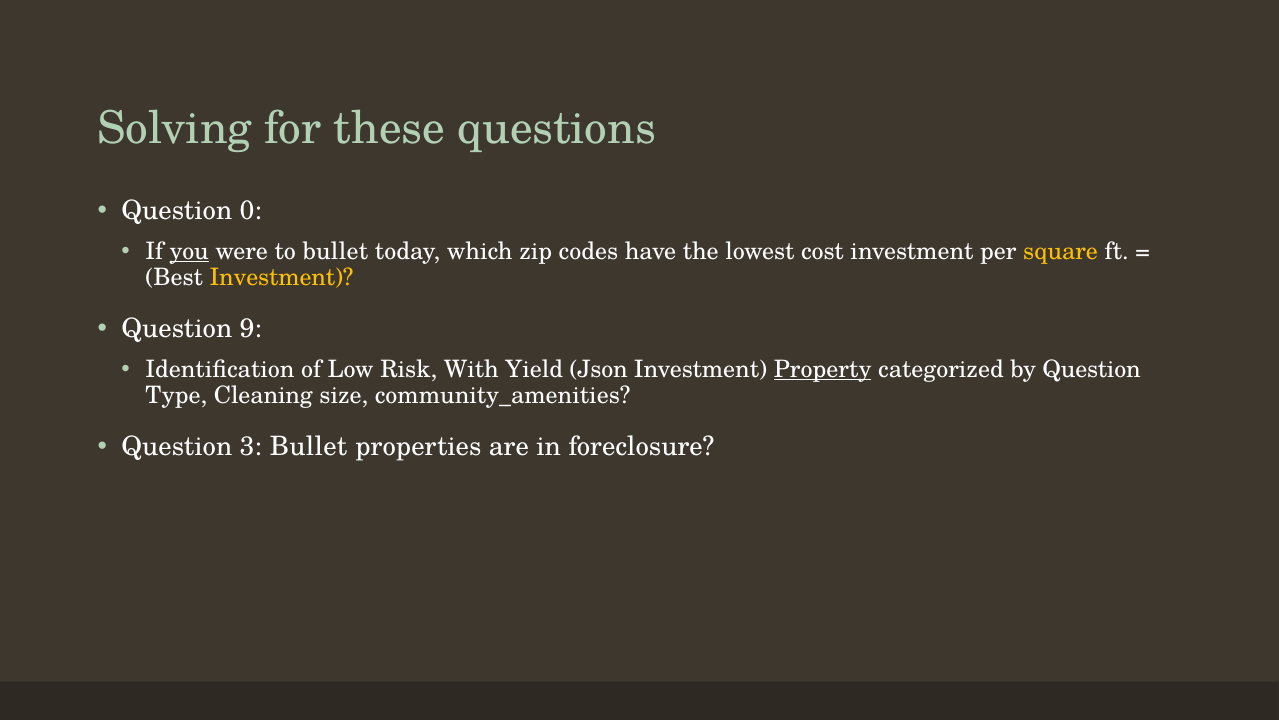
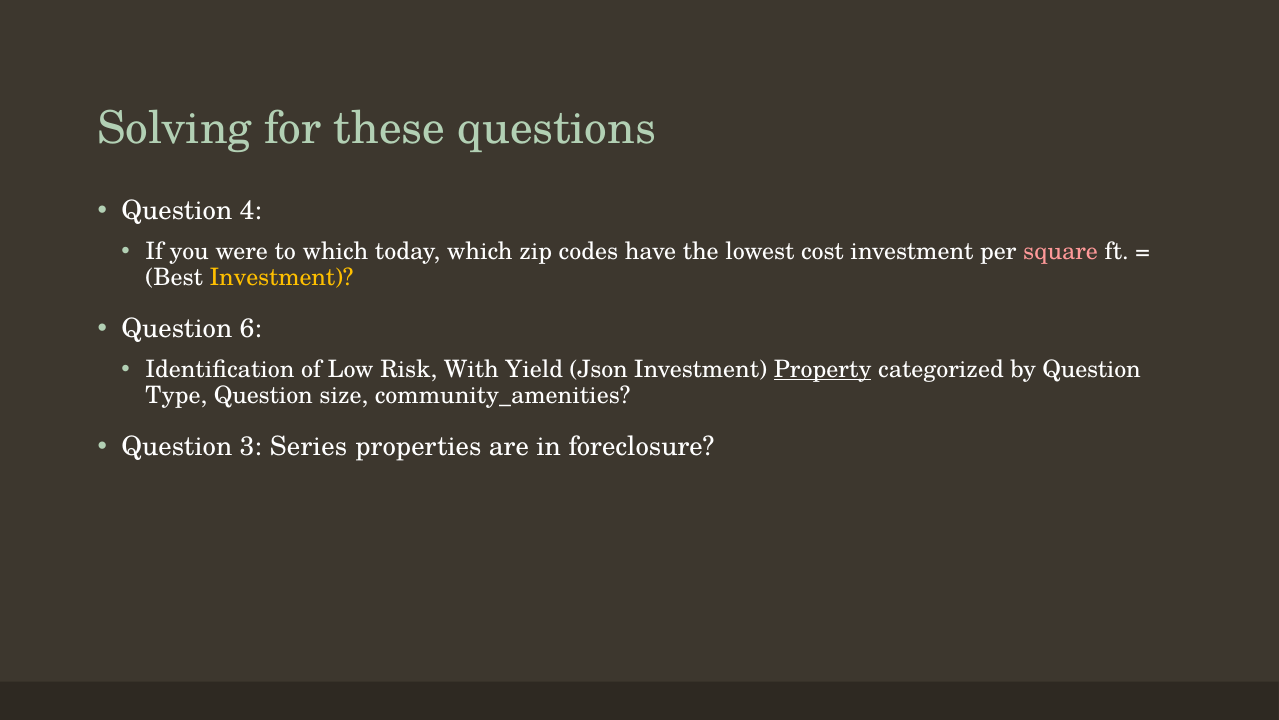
0: 0 -> 4 (251, 211)
you underline: present -> none (189, 251)
to bullet: bullet -> which (335, 251)
square colour: yellow -> pink (1061, 251)
9: 9 -> 6 (251, 328)
Type Cleaning: Cleaning -> Question (263, 395)
3 Bullet: Bullet -> Series (309, 446)
